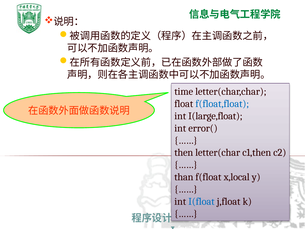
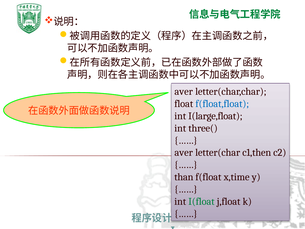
time: time -> aver (184, 91)
error(: error( -> three( (203, 128)
then: then -> aver (184, 152)
x,local: x,local -> x,time (237, 177)
I(float colour: blue -> green (201, 201)
